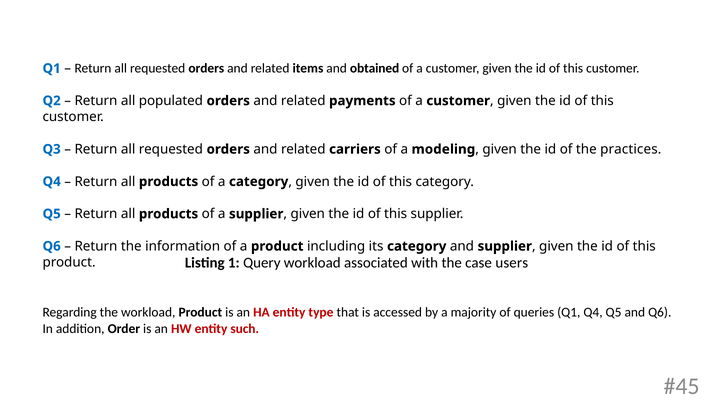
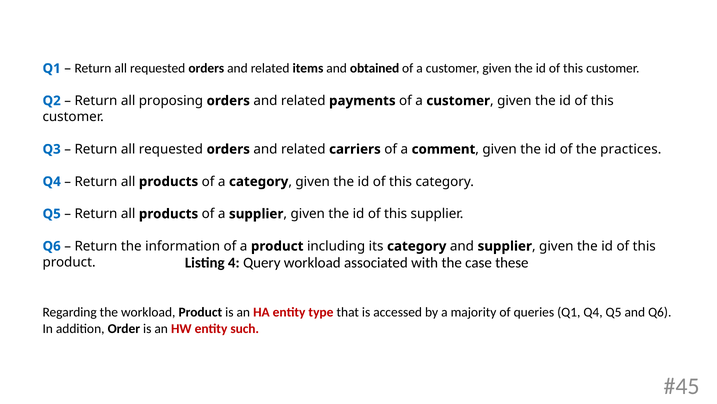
populated: populated -> proposing (171, 101)
modeling: modeling -> comment (443, 149)
1: 1 -> 4 (234, 262)
users: users -> these (512, 262)
